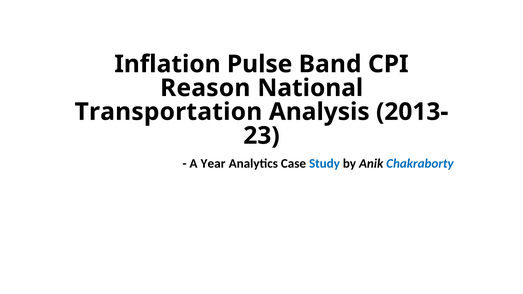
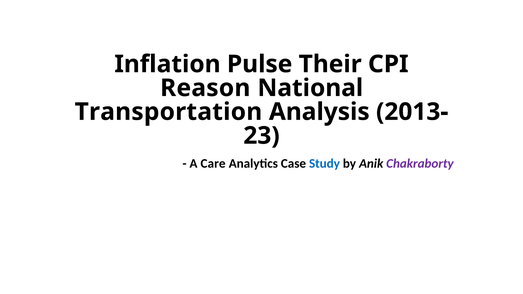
Band: Band -> Their (330, 64)
Year: Year -> Care (213, 163)
Chakraborty colour: blue -> purple (420, 163)
